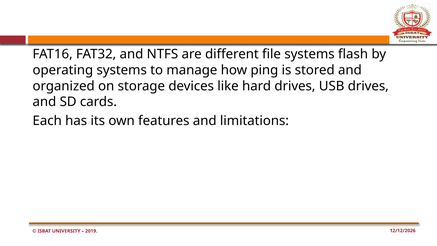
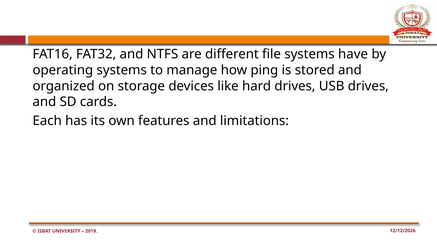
flash: flash -> have (353, 54)
